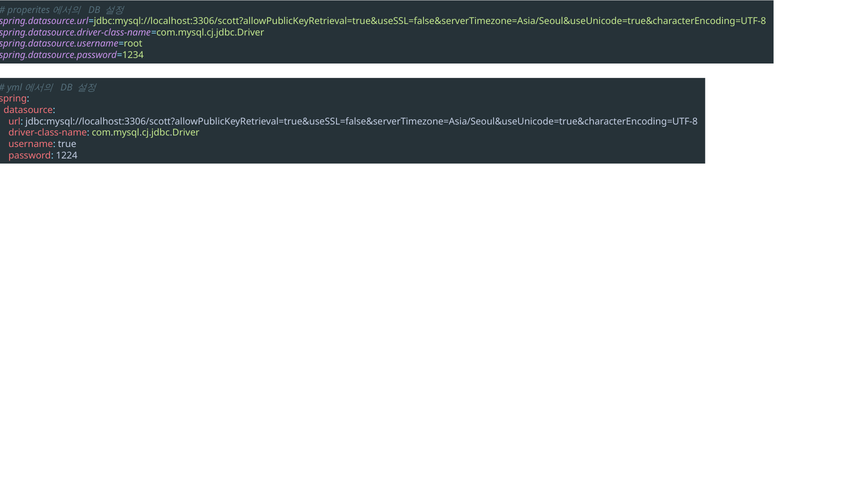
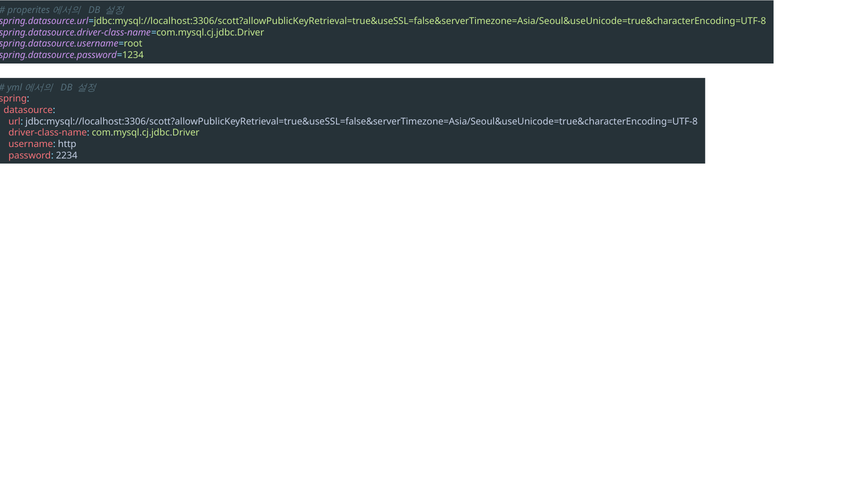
true: true -> http (67, 144)
1224: 1224 -> 2234 (67, 156)
